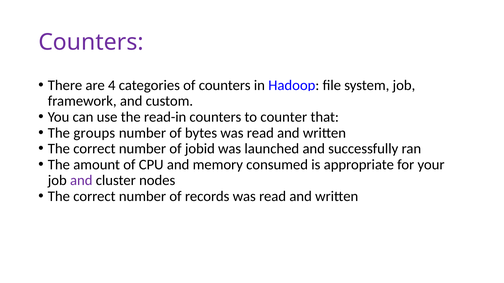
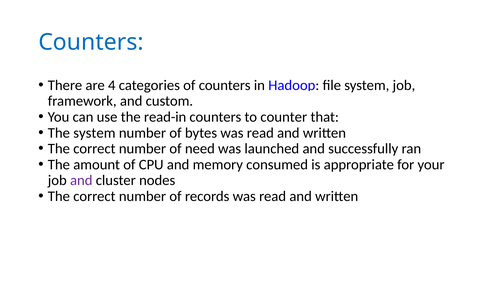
Counters colour: purple -> blue (91, 42)
The groups: groups -> system (94, 133)
jobid: jobid -> need (200, 149)
